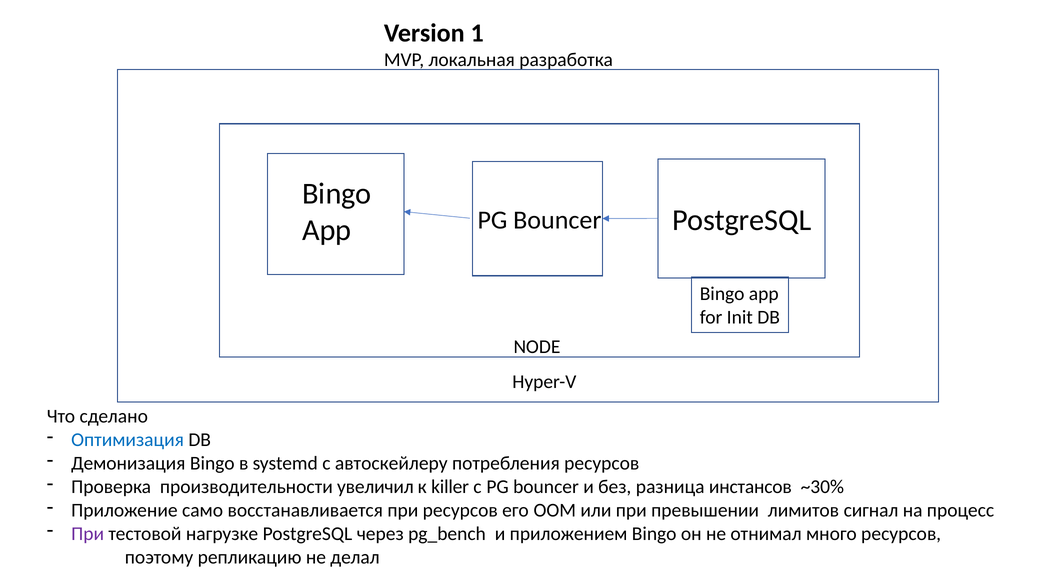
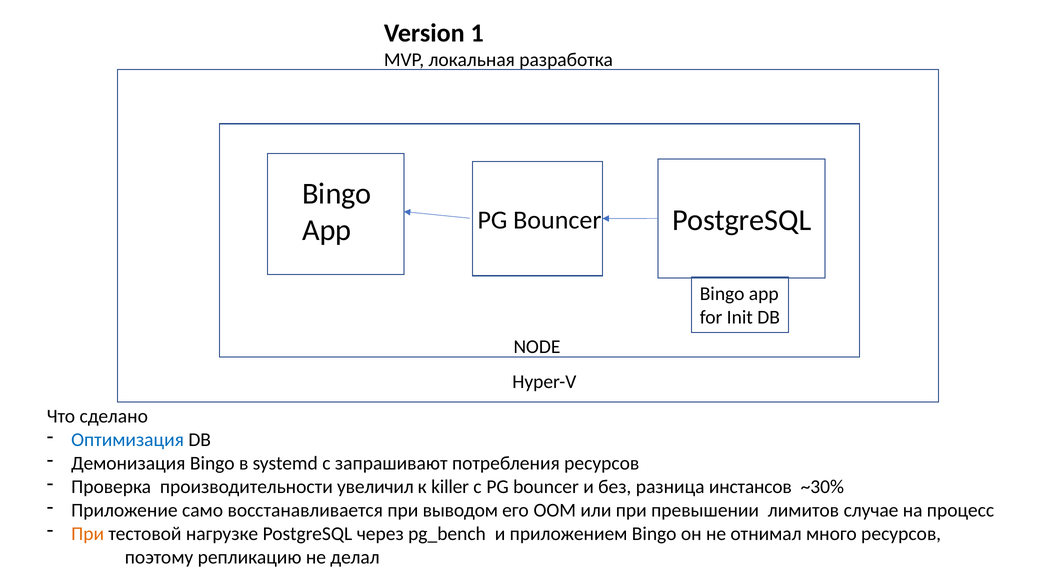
автоскейлеру: автоскейлеру -> запрашивают (391, 463)
при ресурсов: ресурсов -> выводом (460, 510)
сигнал: сигнал -> случае (871, 510)
При colour: purple -> orange (88, 533)
